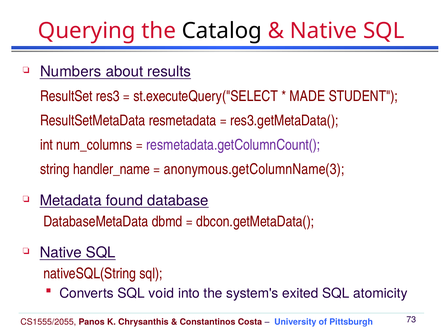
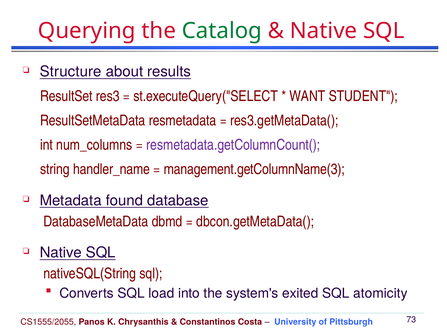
Catalog colour: black -> green (222, 31)
Numbers: Numbers -> Structure (71, 72)
MADE: MADE -> WANT (307, 96)
anonymous.getColumnName(3: anonymous.getColumnName(3 -> management.getColumnName(3 (254, 169)
void: void -> load (161, 294)
